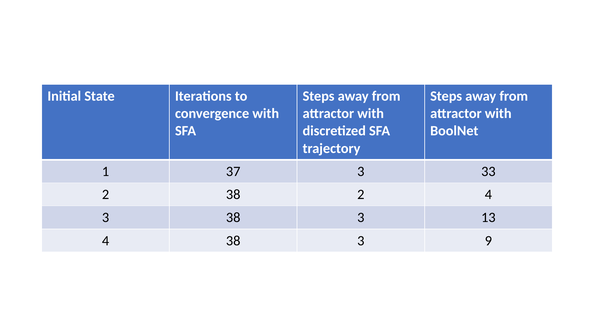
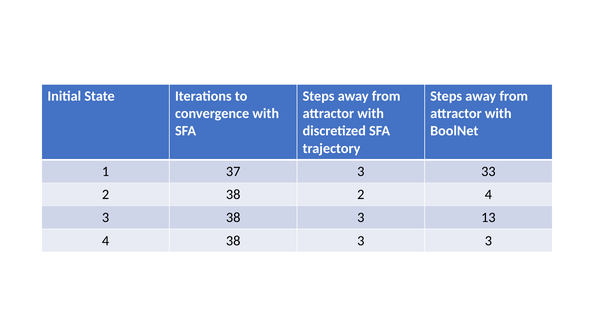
3 9: 9 -> 3 (488, 241)
